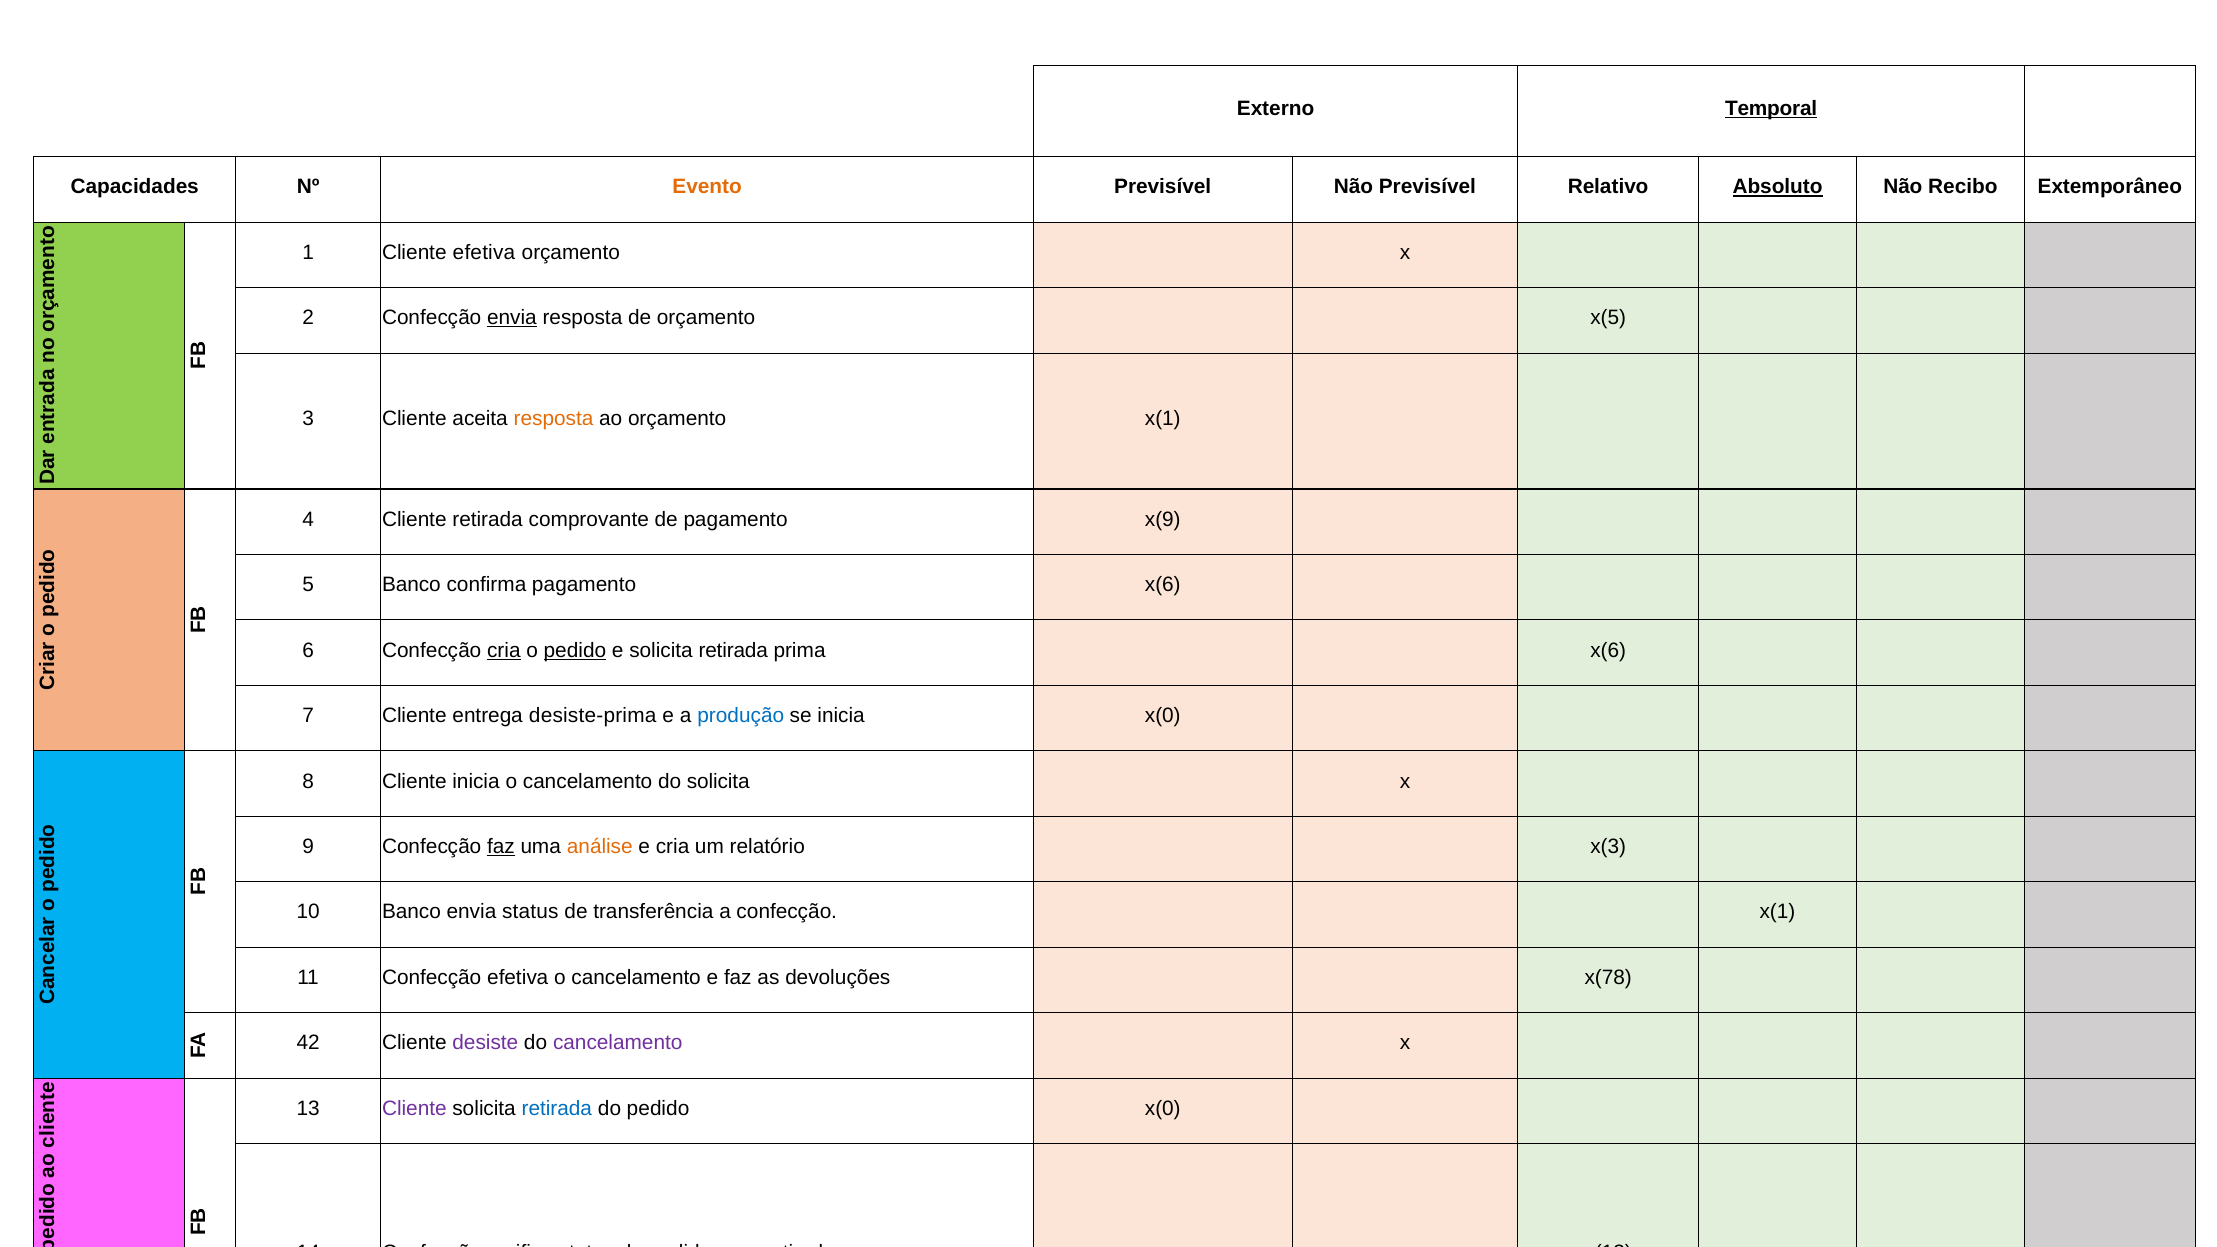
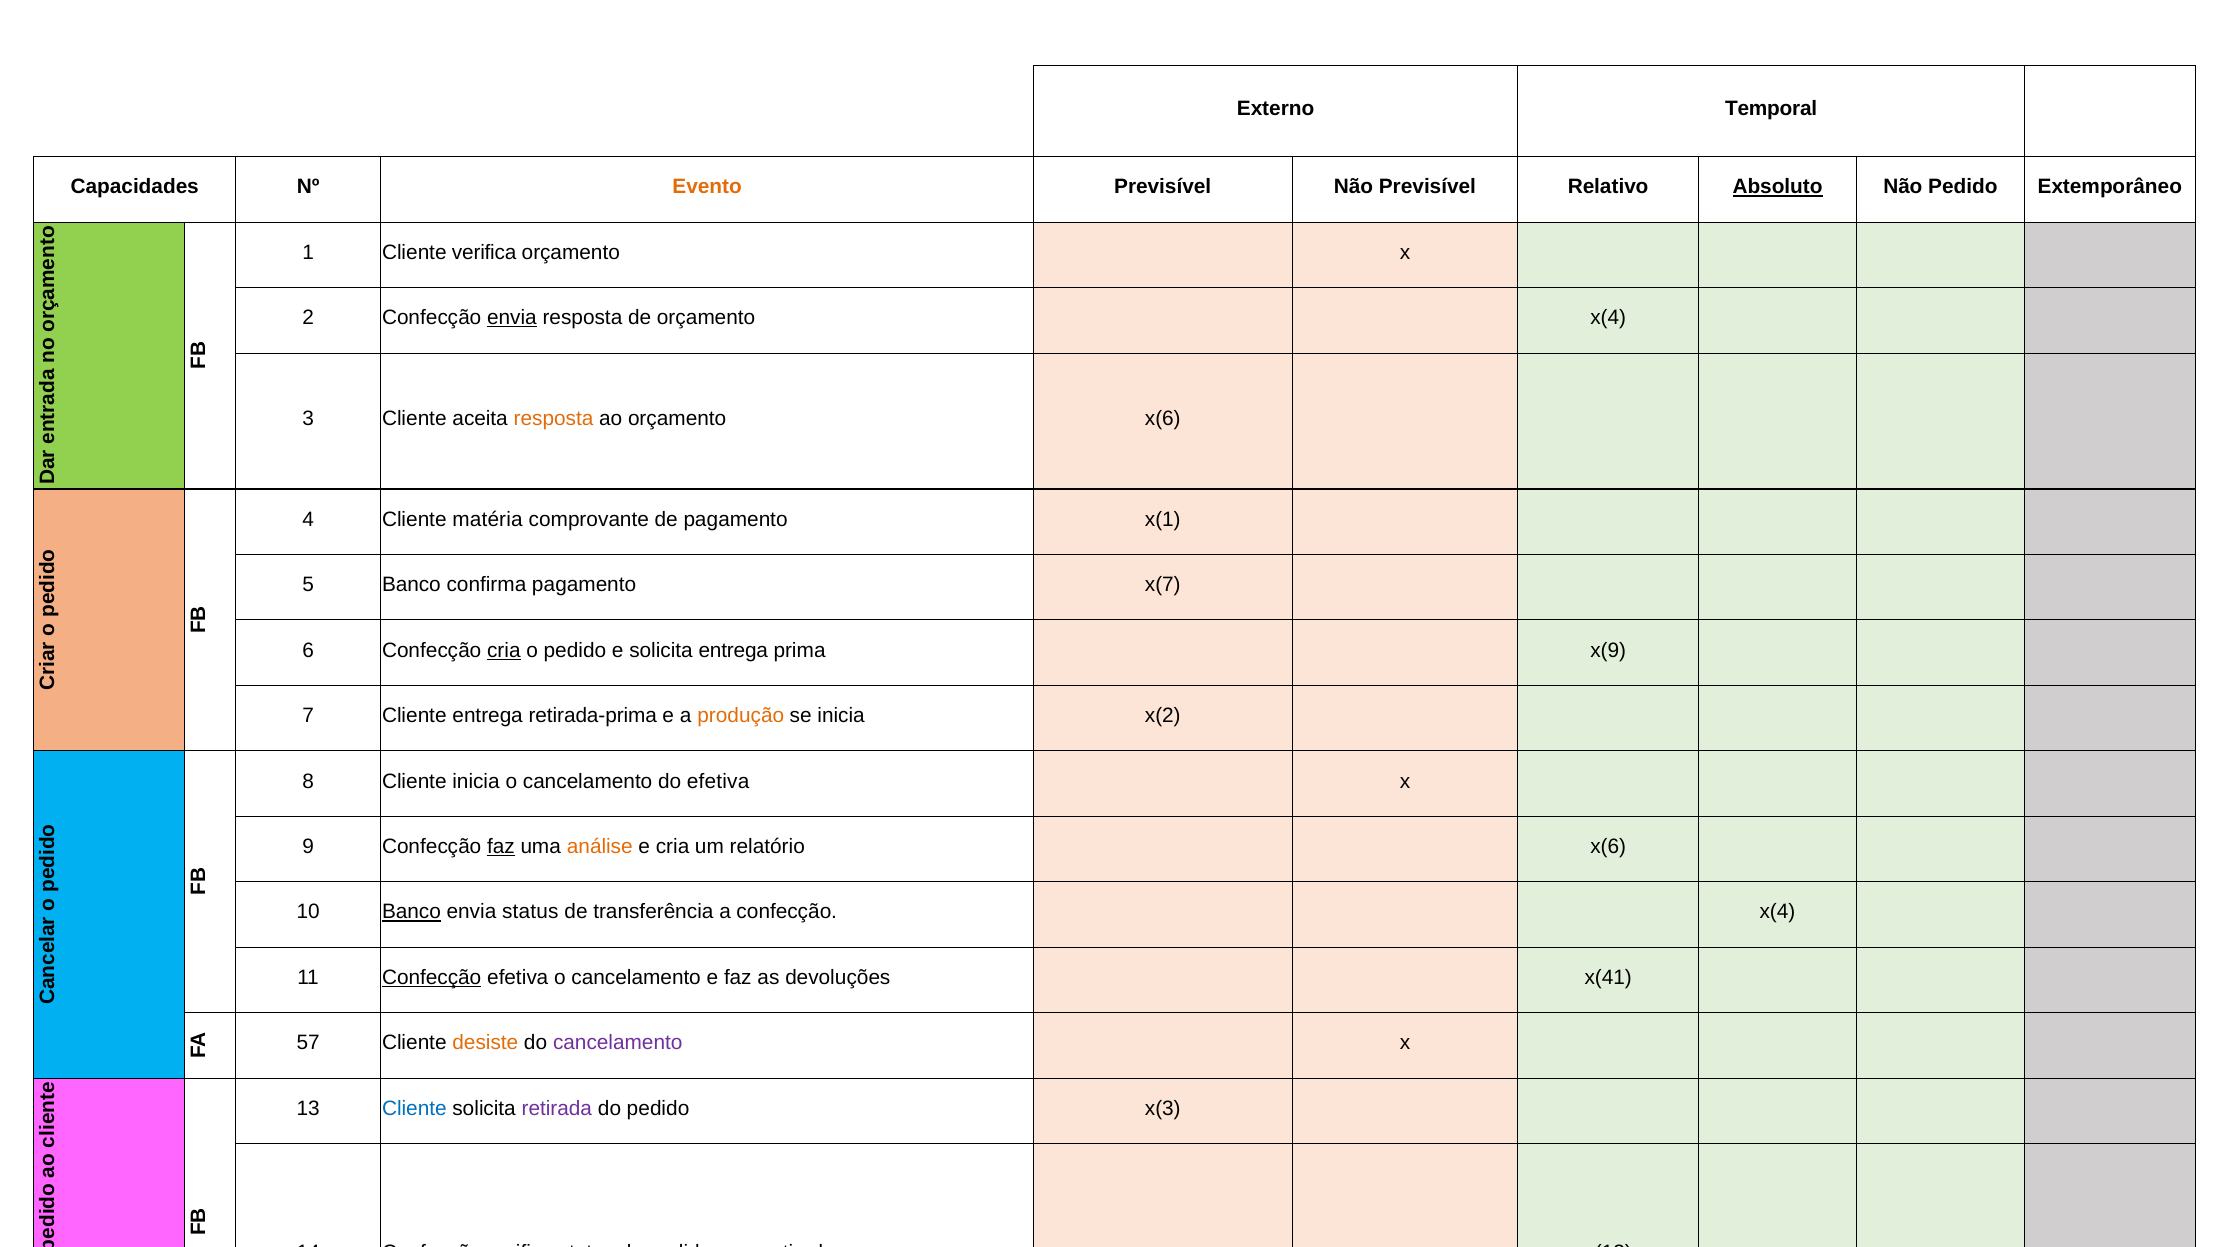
Temporal underline: present -> none (1771, 109)
Não Recibo: Recibo -> Pedido (1963, 187)
Cliente efetiva: efetiva -> verifica (484, 252)
orçamento x(5: x(5 -> x(4 (1608, 318)
orçamento x(1: x(1 -> x(6 (1163, 419)
Cliente retirada: retirada -> matéria (488, 519)
x(9: x(9 -> x(1 (1163, 519)
pagamento x(6: x(6 -> x(7 (1163, 585)
pedido underline: present -> none (575, 650)
e solicita retirada: retirada -> entrega (733, 650)
prima x(6: x(6 -> x(9 (1608, 650)
desiste-prima: desiste-prima -> retirada-prima (593, 716)
produção colour: blue -> orange (741, 716)
inicia x(0: x(0 -> x(2 (1163, 716)
do solicita: solicita -> efetiva (718, 781)
relatório x(3: x(3 -> x(6 (1608, 847)
Banco underline: none -> present (411, 912)
confecção x(1: x(1 -> x(4 (1777, 912)
Confecção underline: none -> present (432, 978)
x(78: x(78 -> x(41 (1608, 978)
42: 42 -> 57 (308, 1043)
desiste colour: purple -> orange (485, 1043)
Cliente colour: purple -> blue (414, 1108)
retirada colour: blue -> purple (557, 1108)
pedido x(0: x(0 -> x(3 (1163, 1108)
